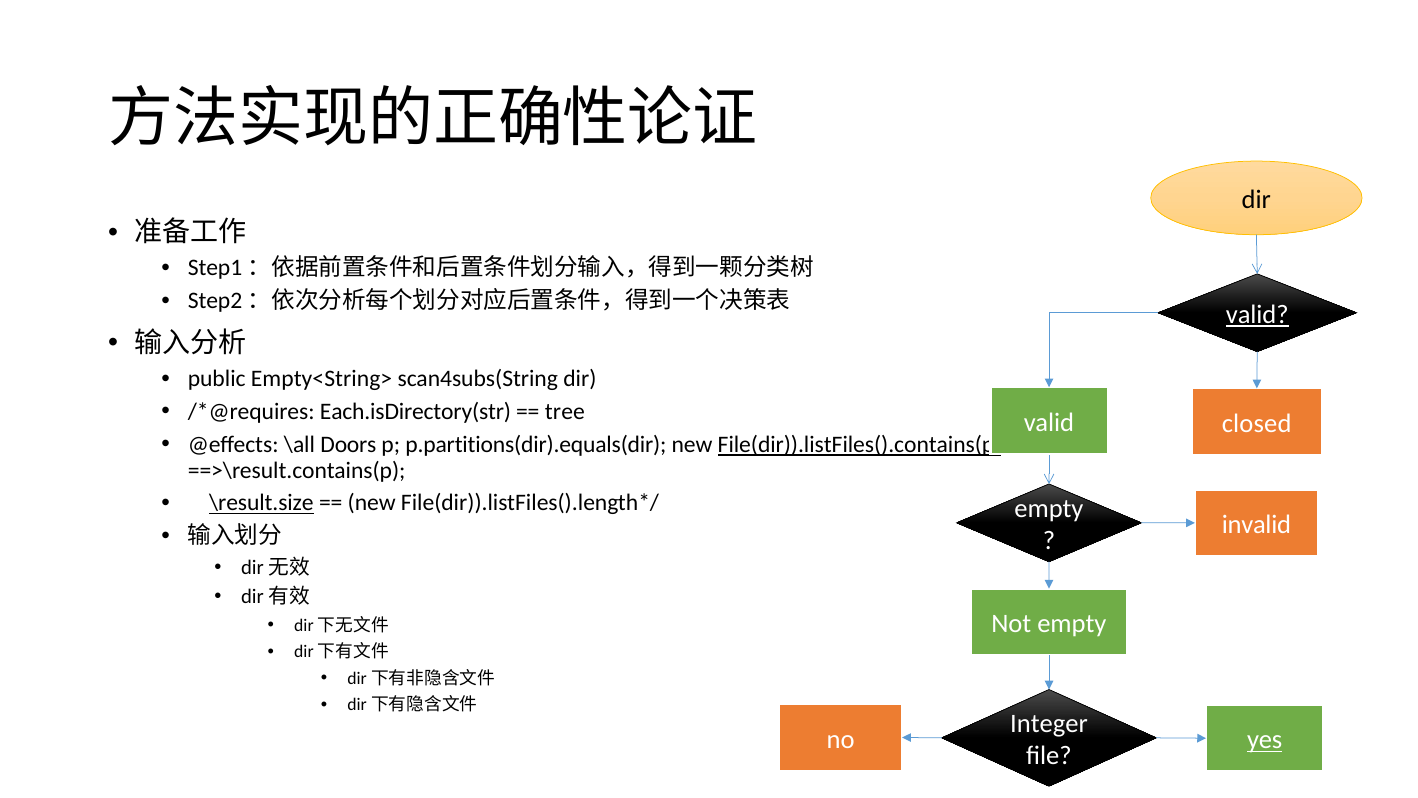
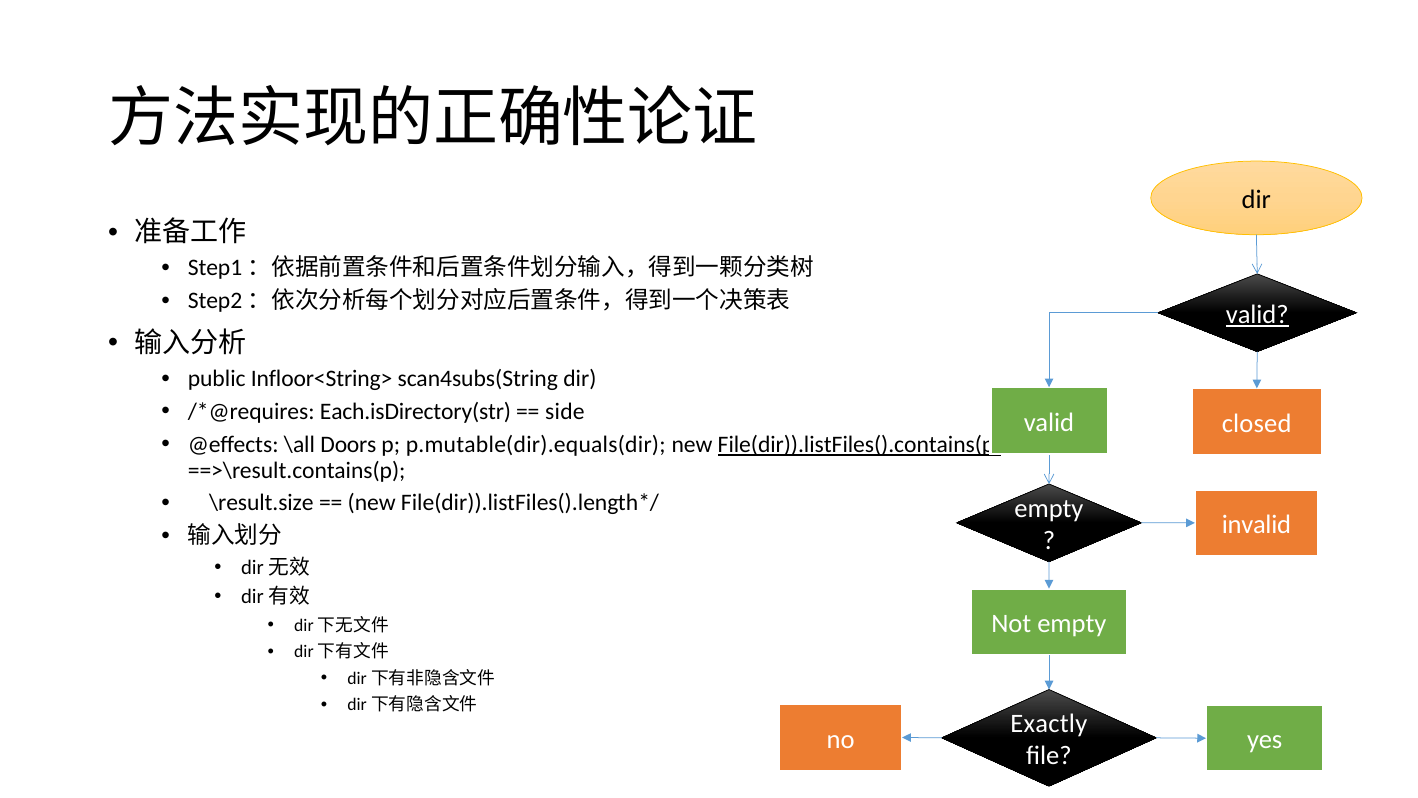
Empty<String>: Empty<String> -> Infloor<String> (322, 379)
tree: tree -> side (565, 412)
p.partitions(dir).equals(dir: p.partitions(dir).equals(dir -> p.mutable(dir).equals(dir (536, 444)
\result.size underline: present -> none (261, 503)
Integer: Integer -> Exactly (1049, 723)
yes underline: present -> none (1265, 740)
